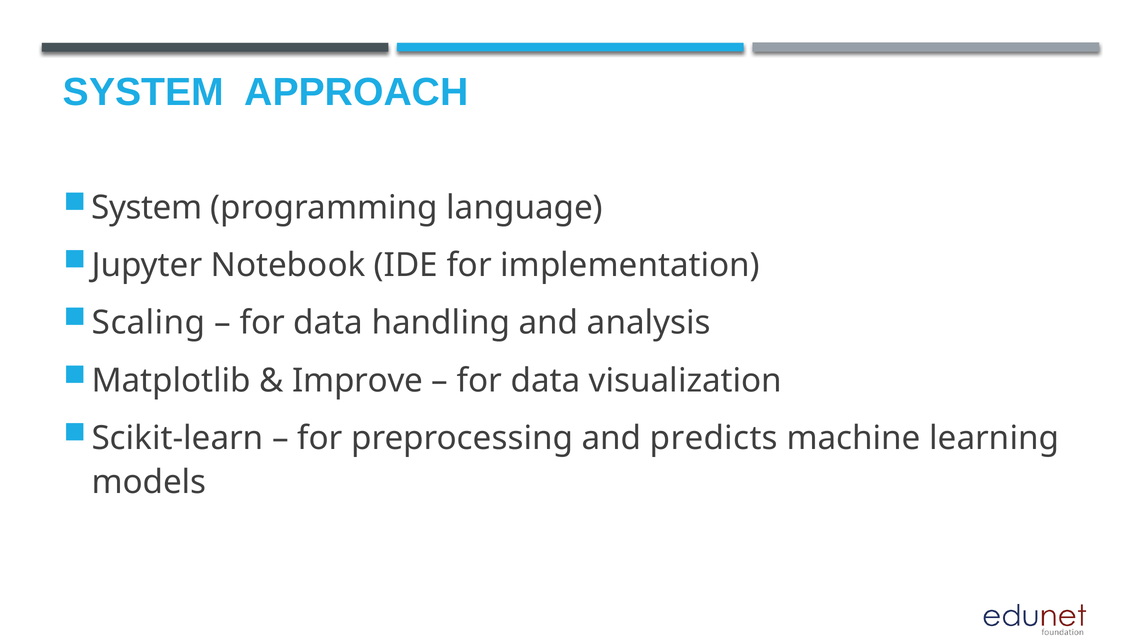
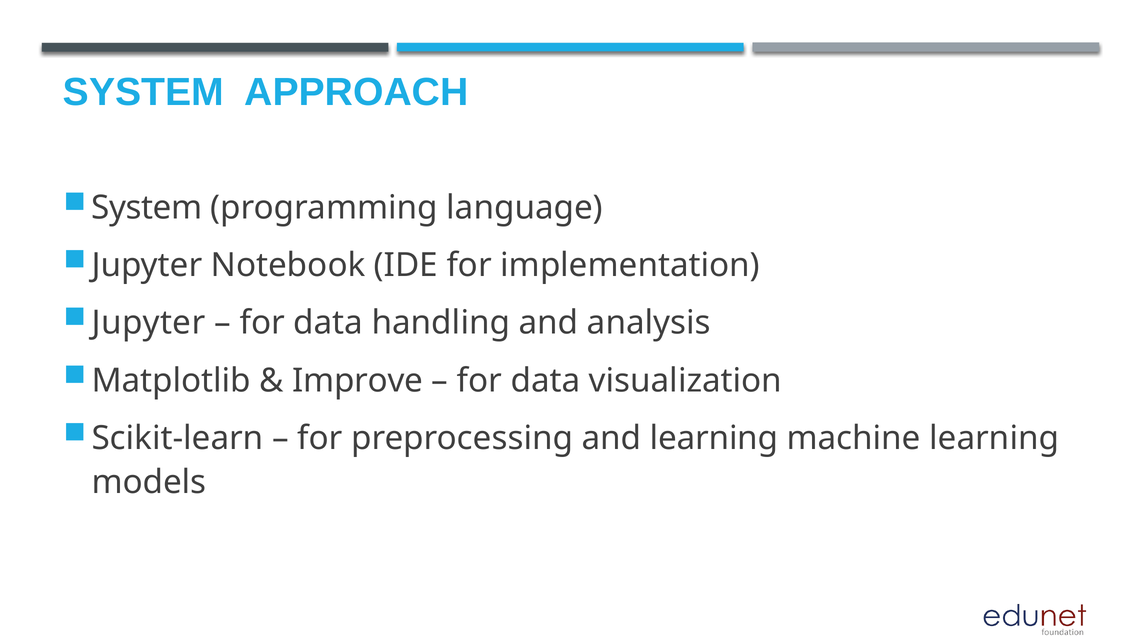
Scaling: Scaling -> Jupyter (149, 323)
and predicts: predicts -> learning (714, 438)
